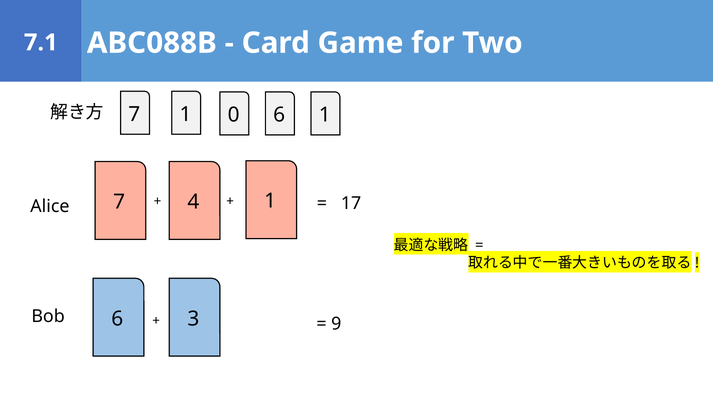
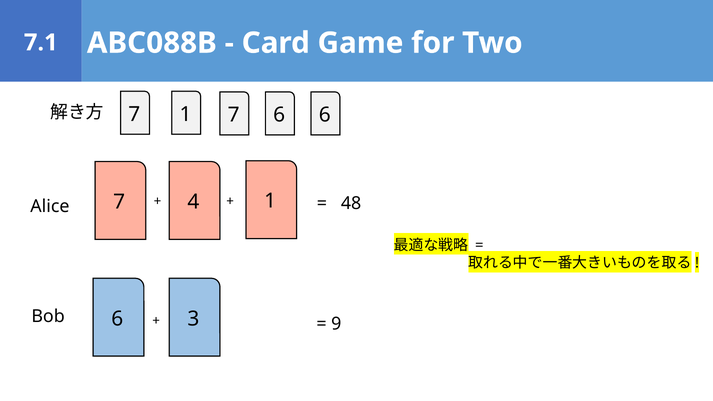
1 0: 0 -> 7 (234, 115)
1: 1 -> 6 (325, 115)
17: 17 -> 48 (351, 203)
